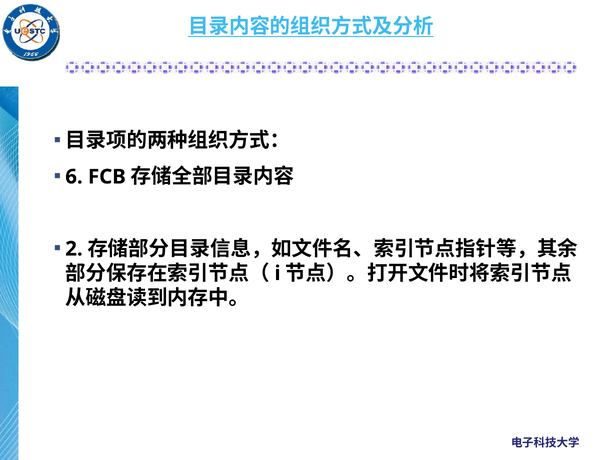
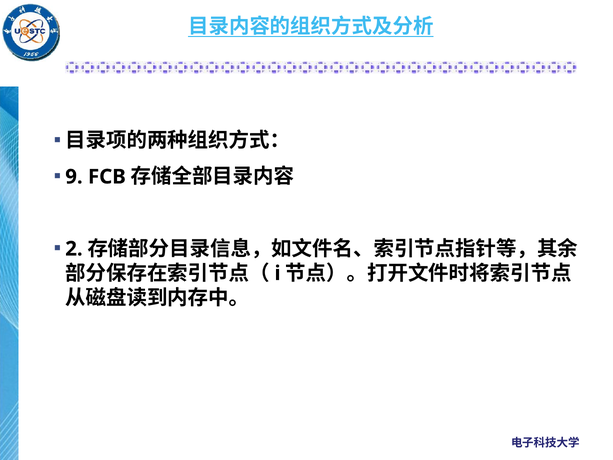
6: 6 -> 9 (74, 177)
